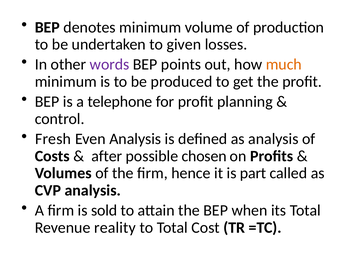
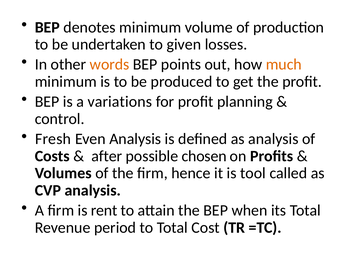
words colour: purple -> orange (109, 64)
telephone: telephone -> variations (120, 102)
part: part -> tool (253, 173)
sold: sold -> rent (104, 210)
reality: reality -> period (115, 227)
